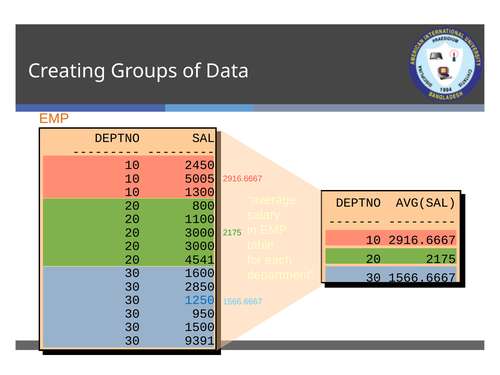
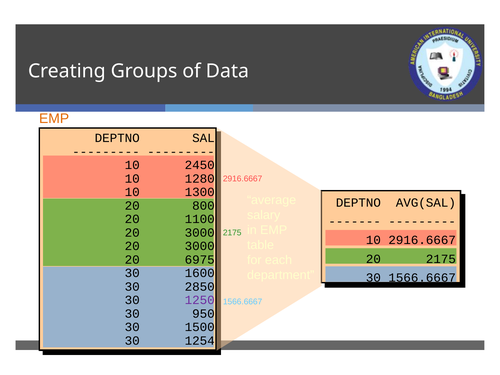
5005: 5005 -> 1280 (200, 179)
4541: 4541 -> 6975 (200, 260)
1250 colour: blue -> purple (200, 300)
9391: 9391 -> 1254 (200, 341)
